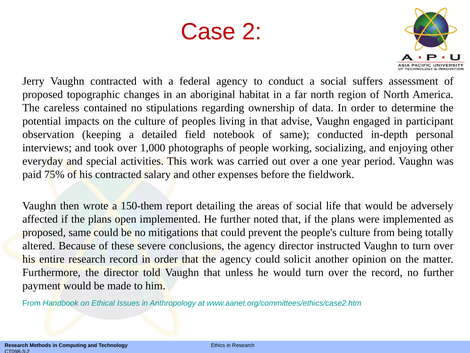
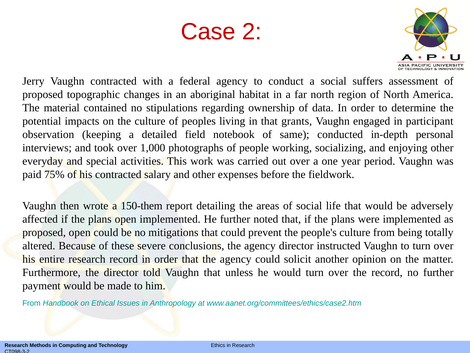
careless: careless -> material (62, 108)
advise: advise -> grants (297, 121)
proposed same: same -> open (80, 232)
